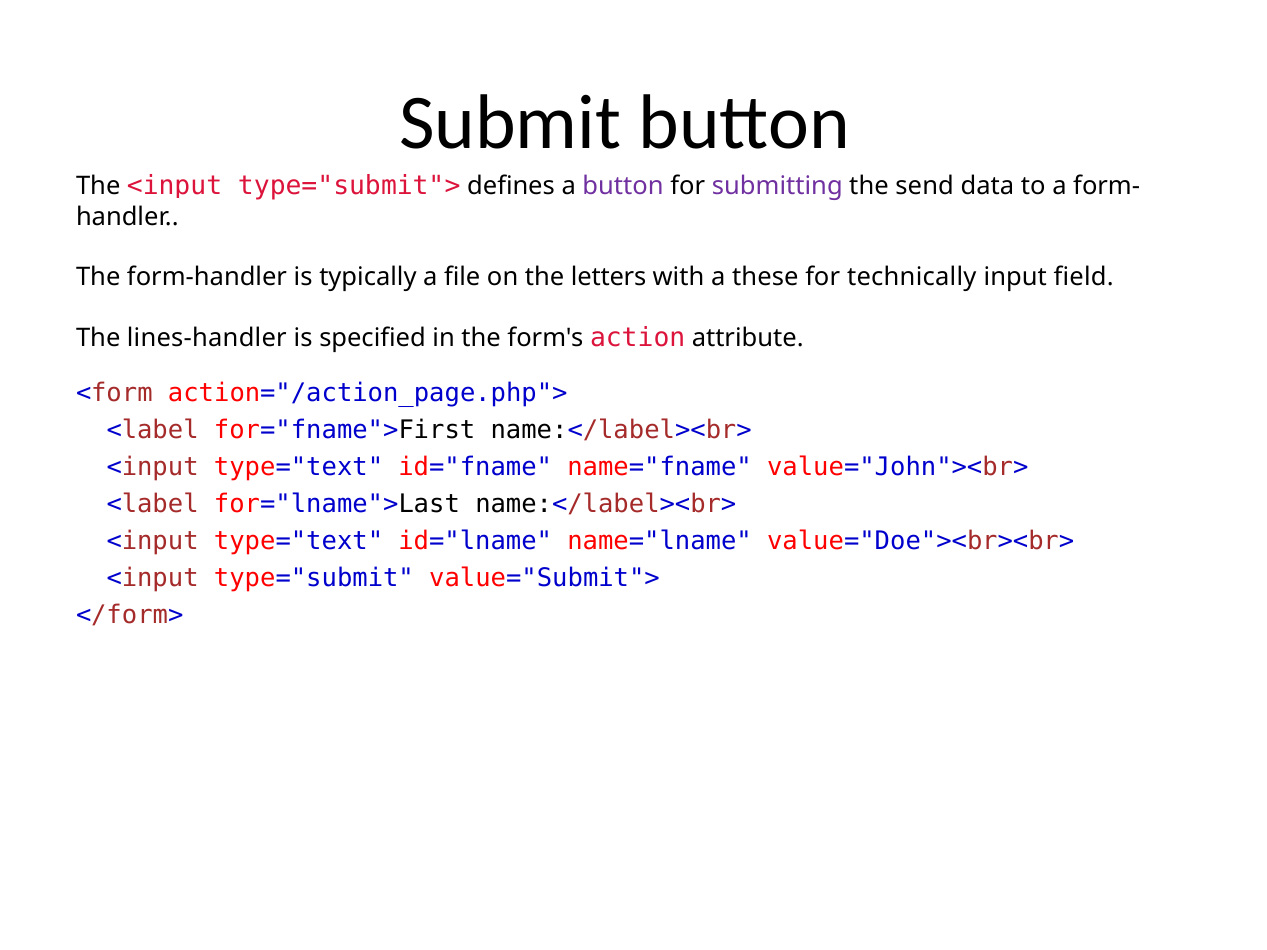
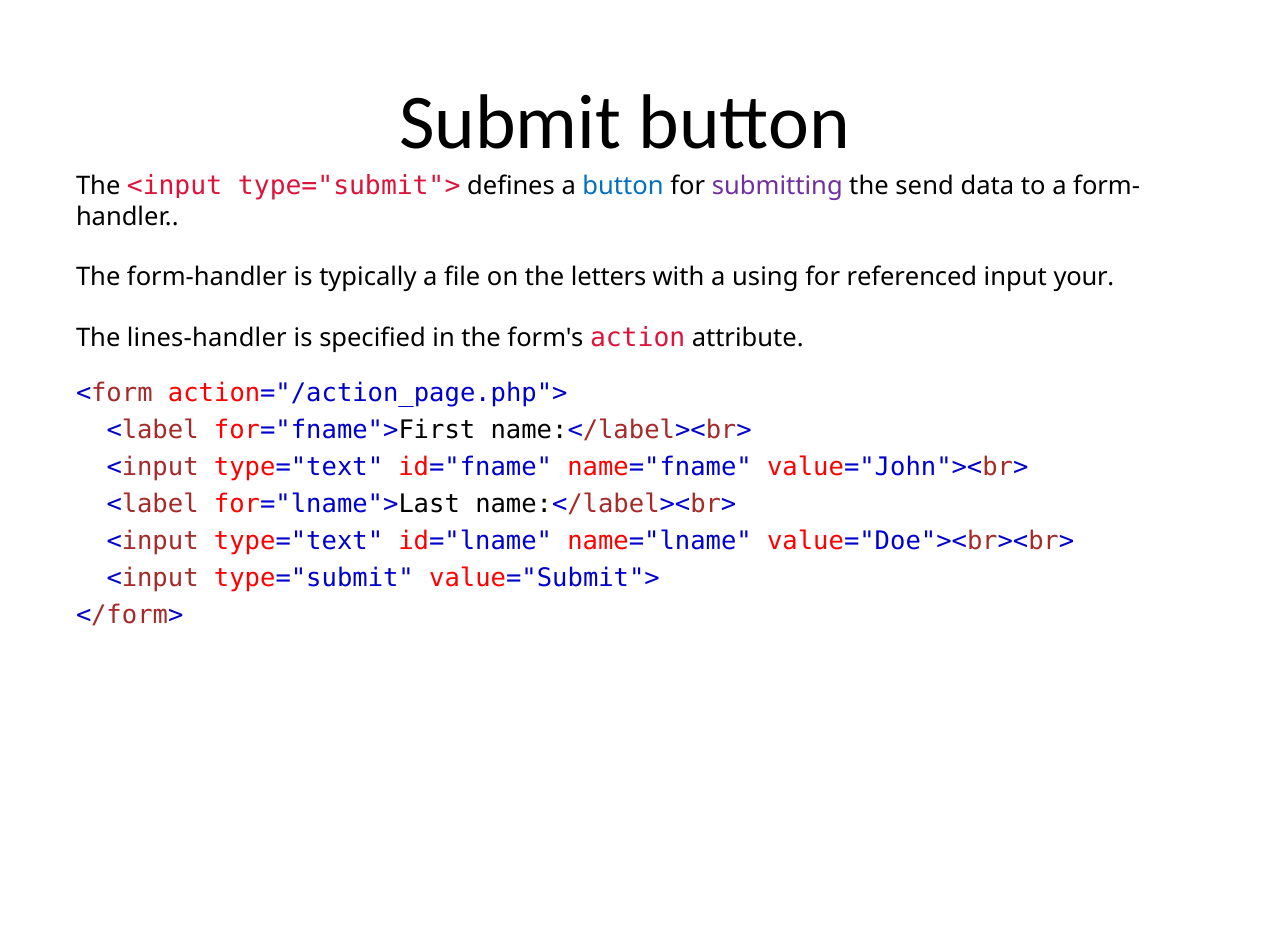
button colour: purple -> blue (623, 187)
these: these -> using (765, 277)
technically: technically -> referenced (912, 277)
field: field -> your (1084, 277)
